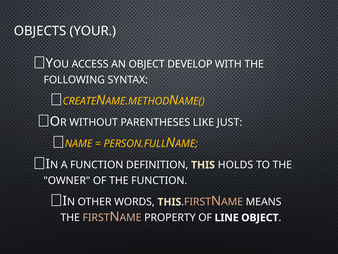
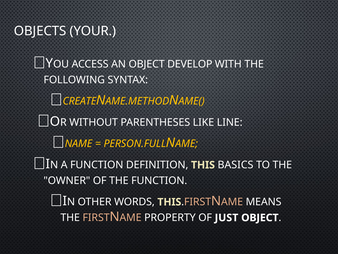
JUST: JUST -> LINE (230, 122)
HOLDS: HOLDS -> BASICS (236, 165)
LINE: LINE -> JUST (227, 217)
